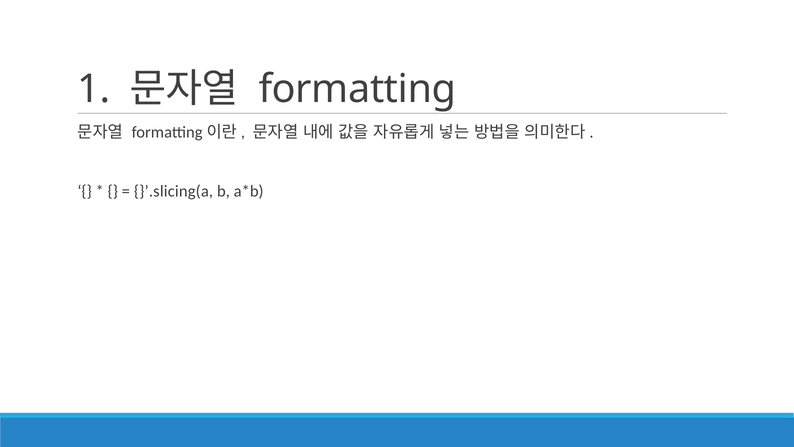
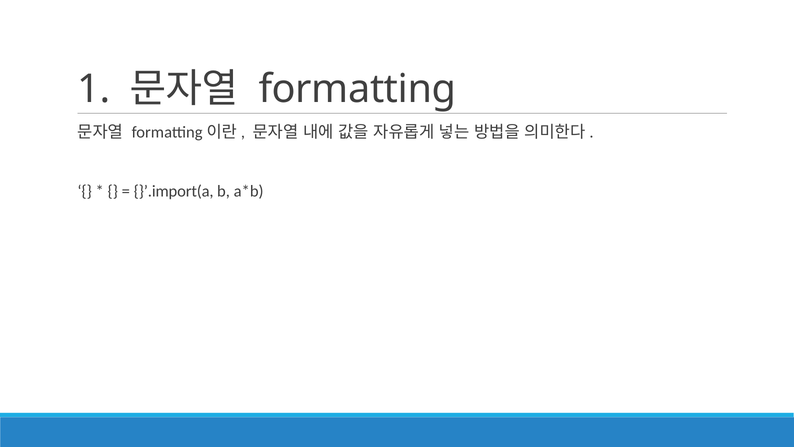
}’.slicing(a: }’.slicing(a -> }’.import(a (174, 191)
